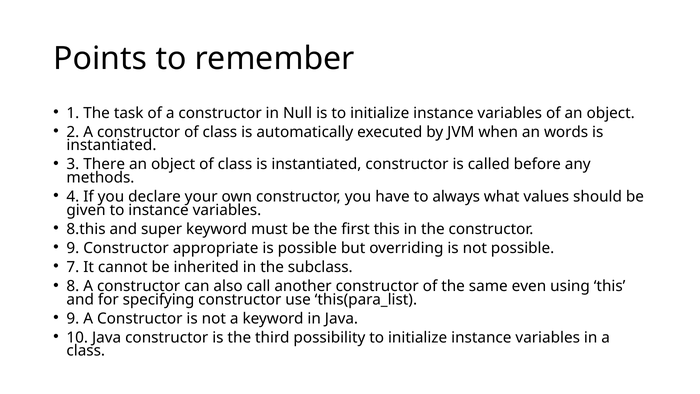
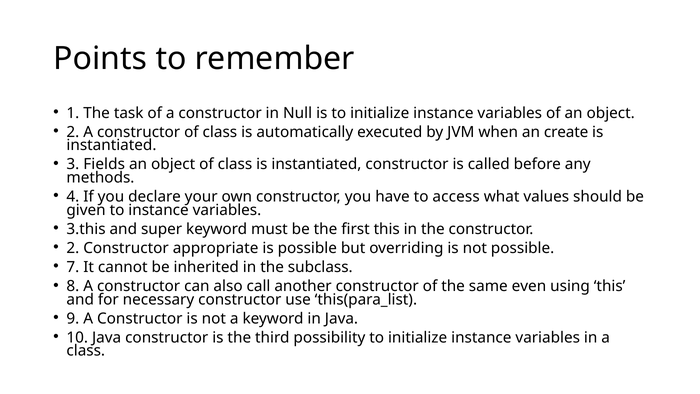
words: words -> create (566, 132)
There: There -> Fields (104, 164)
always: always -> access (456, 197)
8.this: 8.this -> 3.this (86, 229)
9: 9 -> 2 (73, 248)
specifying: specifying -> necessary (158, 299)
